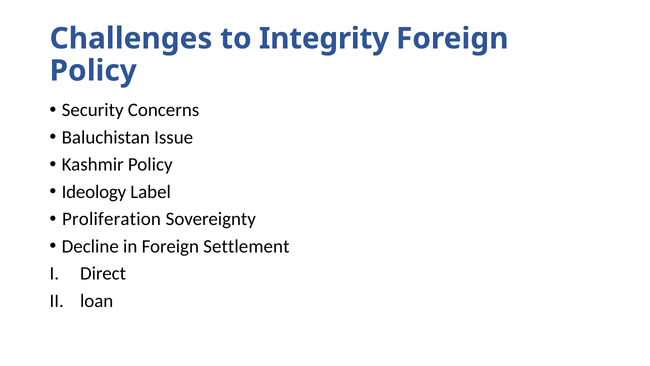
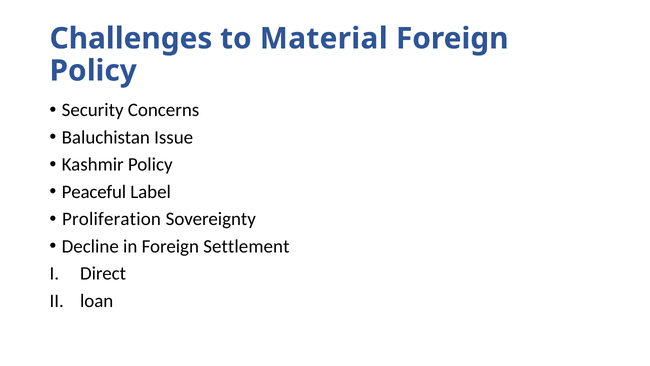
Integrity: Integrity -> Material (324, 39)
Ideology: Ideology -> Peaceful (94, 192)
